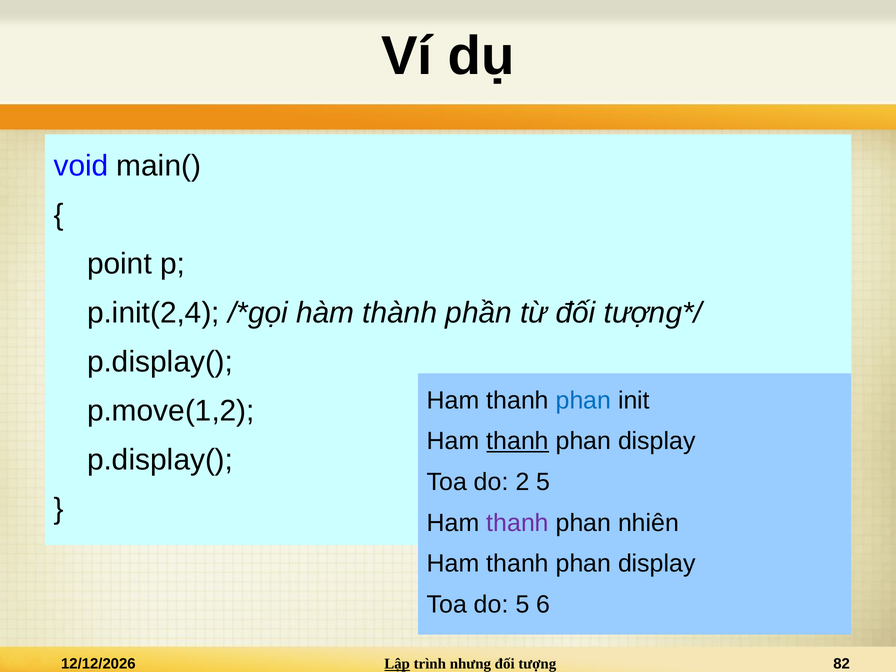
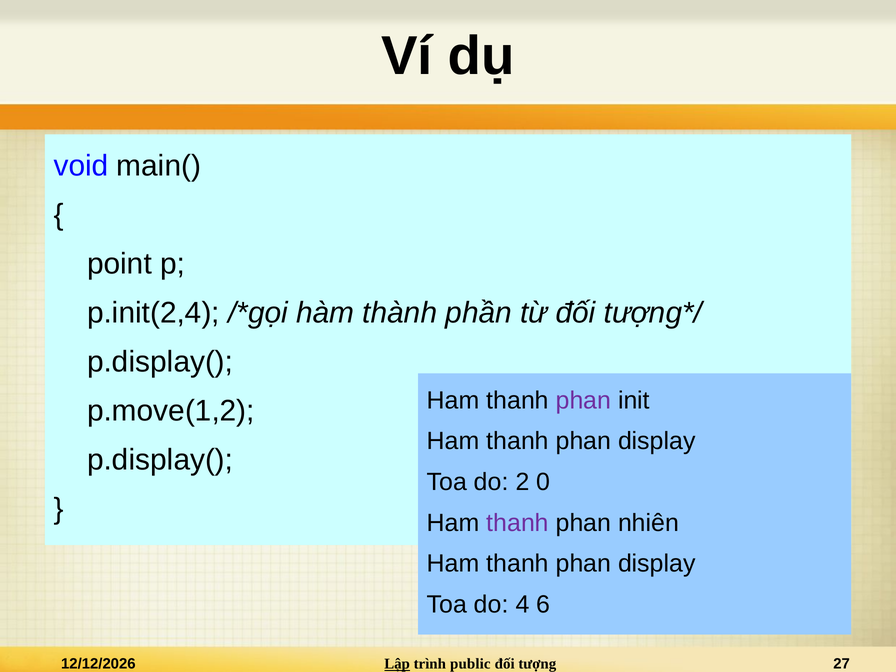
phan colour: blue -> purple (583, 400)
thanh underline: present -> none (518, 441)
2 5: 5 -> 0 (543, 482)
do 5: 5 -> 4 (522, 604)
nhưng: nhưng -> public (470, 664)
82: 82 -> 27 (842, 664)
